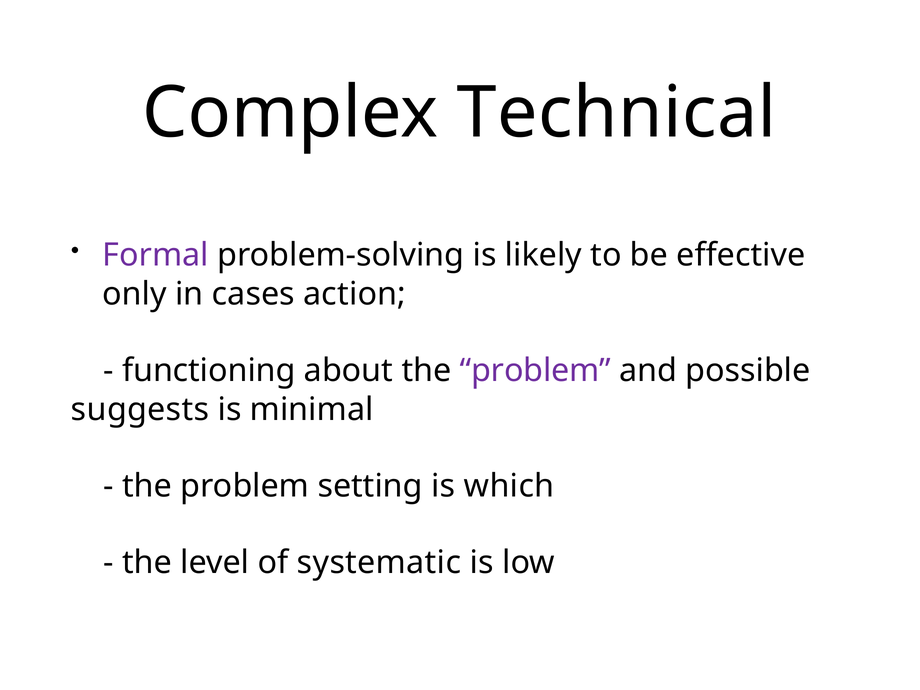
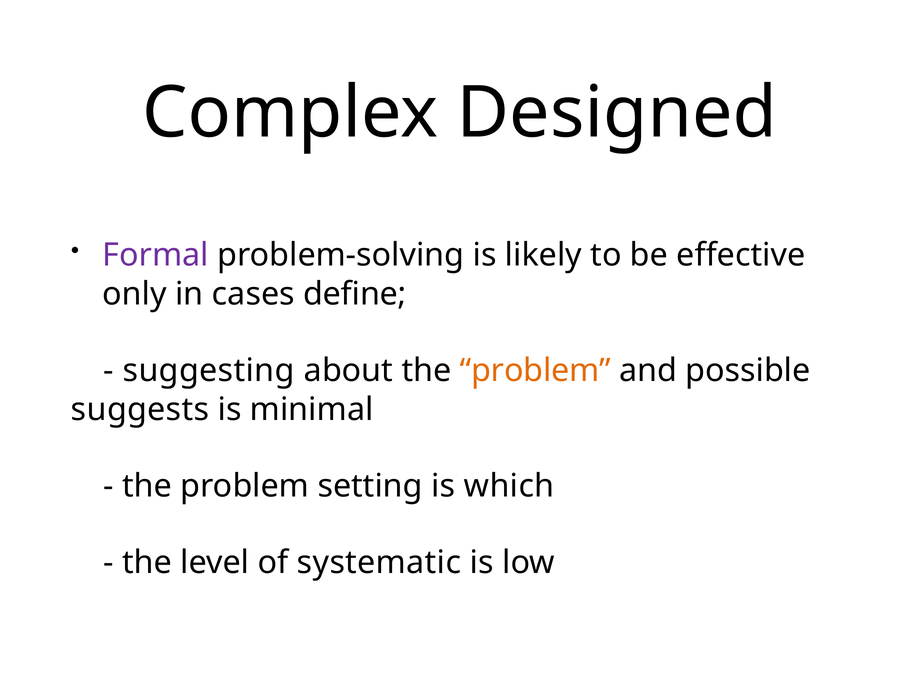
Technical: Technical -> Designed (617, 113)
action: action -> define (355, 294)
functioning: functioning -> suggesting (209, 371)
problem colour: purple -> orange (535, 371)
